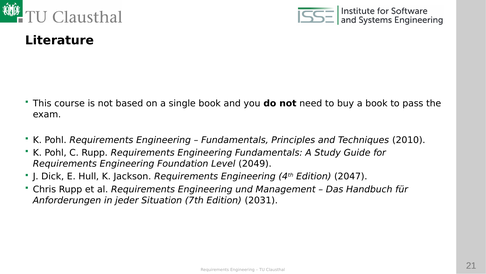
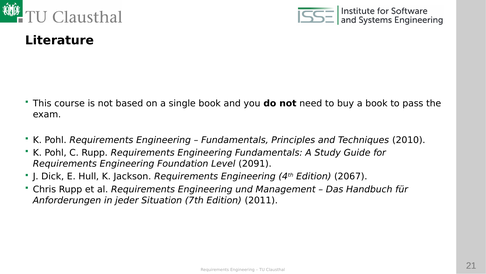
2049: 2049 -> 2091 (255, 163)
2047: 2047 -> 2067 (351, 176)
2031: 2031 -> 2011 (261, 200)
